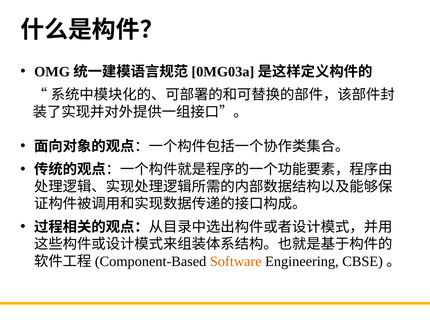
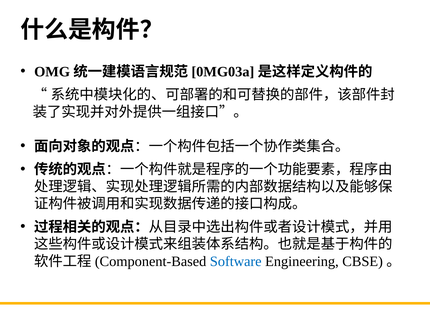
Software colour: orange -> blue (236, 262)
